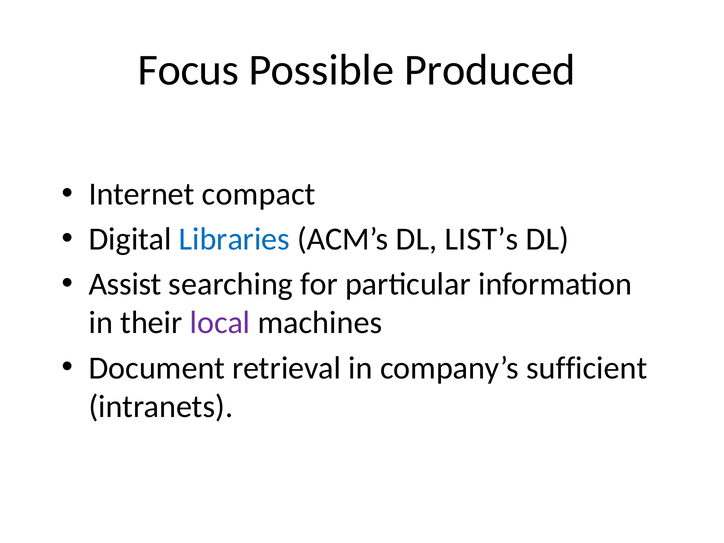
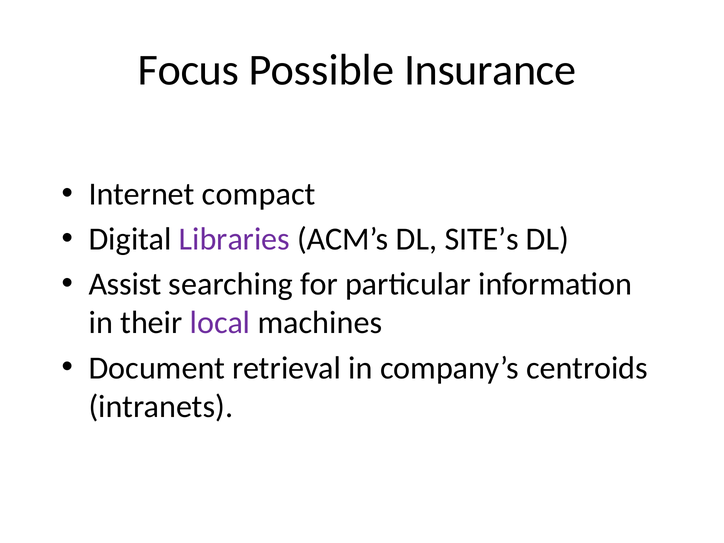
Produced: Produced -> Insurance (490, 70)
Libraries colour: blue -> purple (234, 239)
LIST’s: LIST’s -> SITE’s (482, 239)
sufficient: sufficient -> centroids (587, 368)
